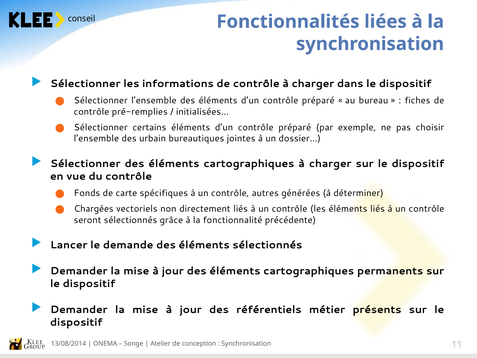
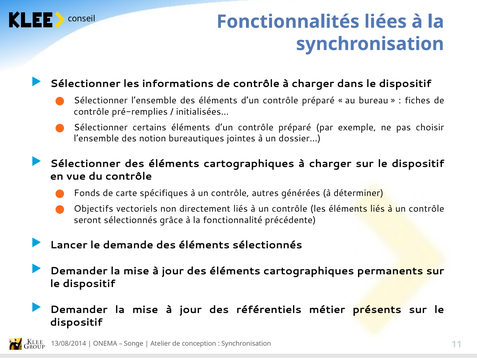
urbain: urbain -> notion (153, 138)
Chargées: Chargées -> Objectifs (94, 209)
